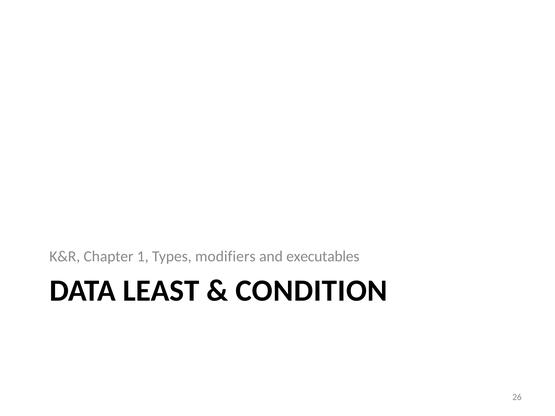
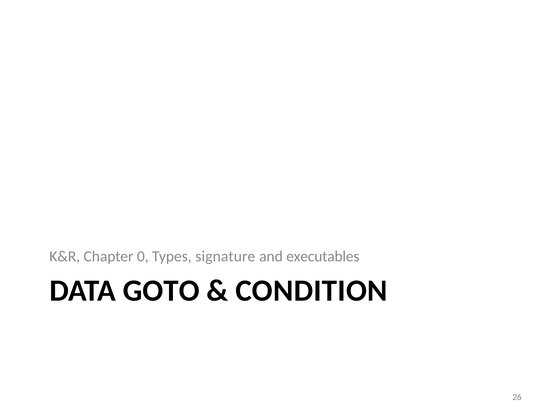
1: 1 -> 0 (143, 257)
modifiers: modifiers -> signature (225, 257)
LEAST: LEAST -> GOTO (161, 291)
